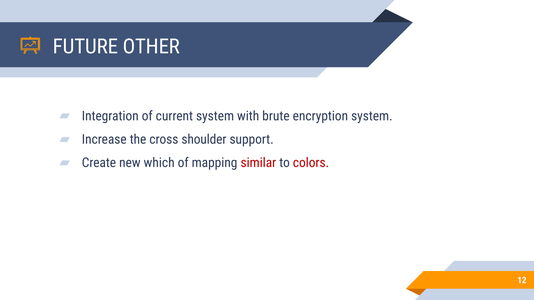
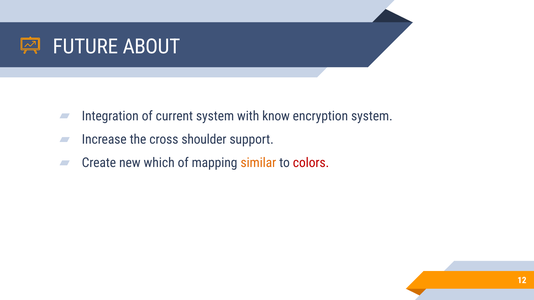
OTHER: OTHER -> ABOUT (151, 47)
brute: brute -> know (276, 116)
similar colour: red -> orange (258, 163)
